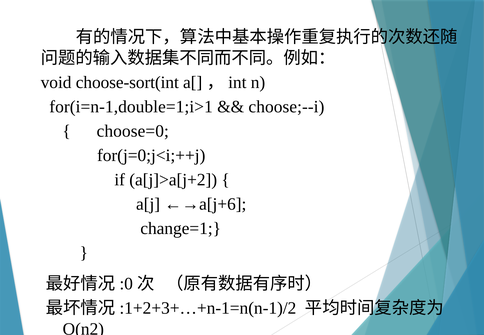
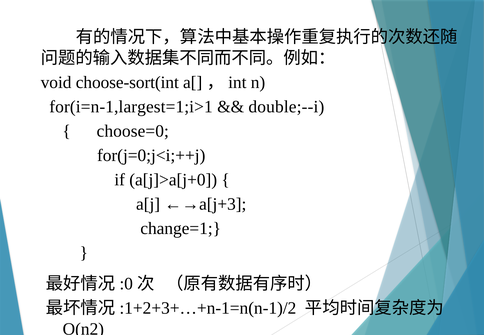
for(i=n-1,double=1;i>1: for(i=n-1,double=1;i>1 -> for(i=n-1,largest=1;i>1 (131, 107)
choose;--i: choose;--i -> double;--i (286, 107)
a[j]>a[j+2: a[j]>a[j+2 -> a[j]>a[j+0 (173, 180)
←→a[j+6: ←→a[j+6 -> ←→a[j+3 (205, 204)
